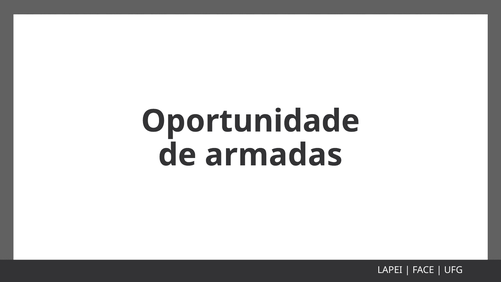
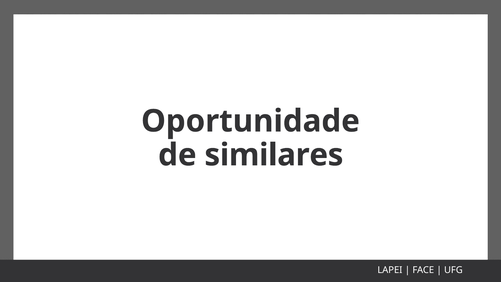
armadas: armadas -> similares (274, 155)
